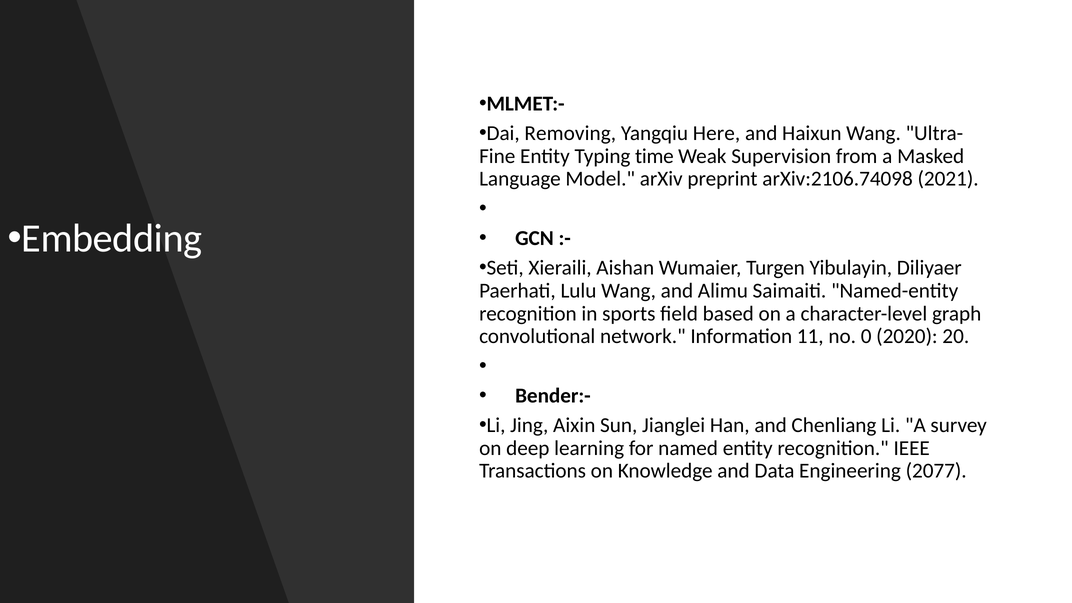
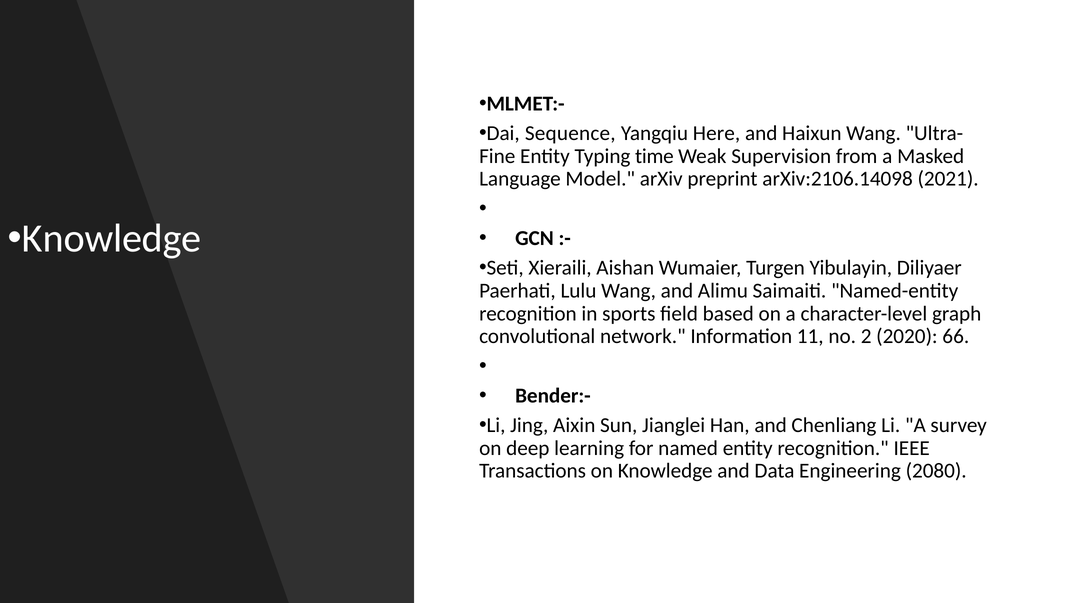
Removing: Removing -> Sequence (570, 133)
arXiv:2106.74098: arXiv:2106.74098 -> arXiv:2106.14098 (838, 179)
Embedding: Embedding -> Knowledge (112, 239)
0: 0 -> 2 (866, 336)
20: 20 -> 66 (956, 336)
2077: 2077 -> 2080 (936, 471)
